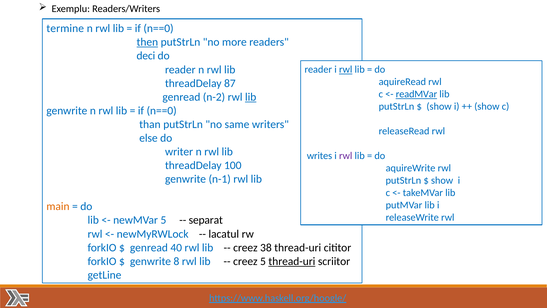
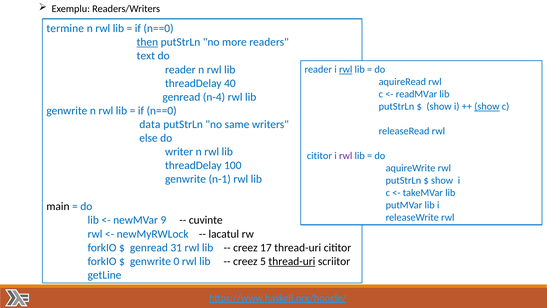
deci: deci -> text (146, 56)
87: 87 -> 40 (230, 83)
readMVar underline: present -> none (416, 94)
n-2: n-2 -> n-4 (214, 97)
lib underline: present -> none (251, 97)
show underline: none -> present (487, 106)
than: than -> data (150, 124)
writes: writes -> cititor (319, 156)
main colour: orange -> black (58, 206)
newMVar 5: 5 -> 9 (163, 220)
separat: separat -> cuvinte (206, 220)
40: 40 -> 31 (176, 247)
38: 38 -> 17 (266, 247)
8: 8 -> 0 (176, 261)
